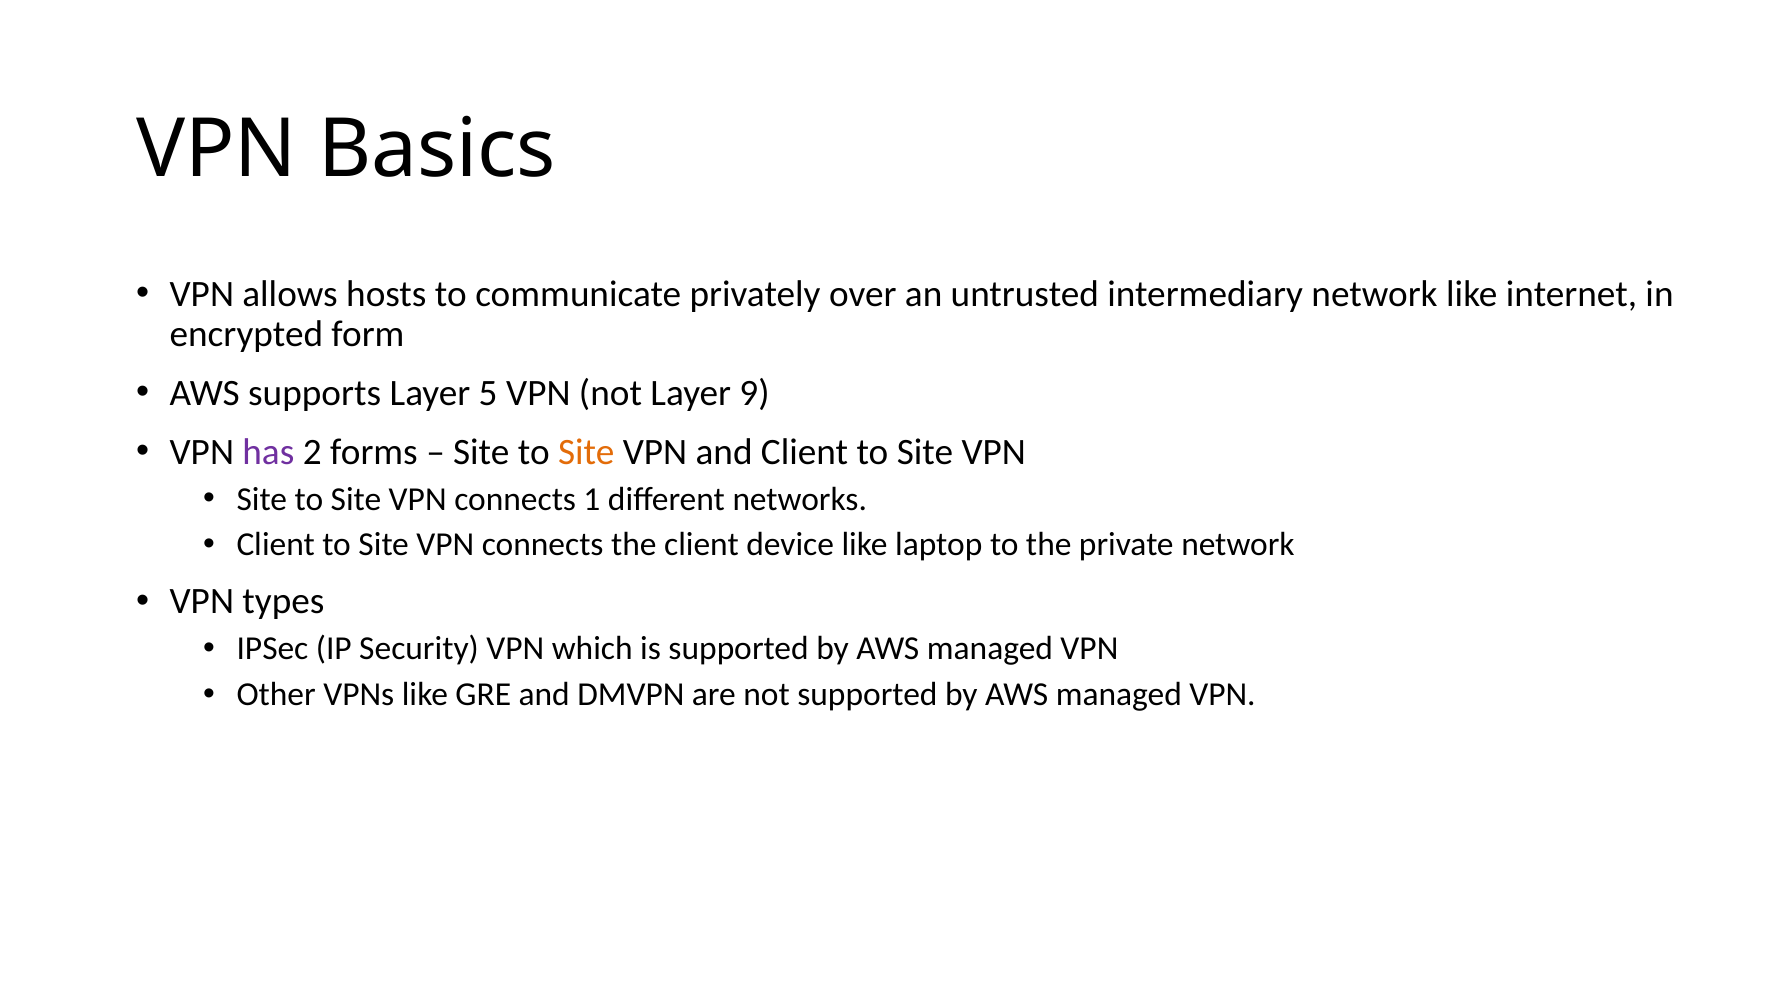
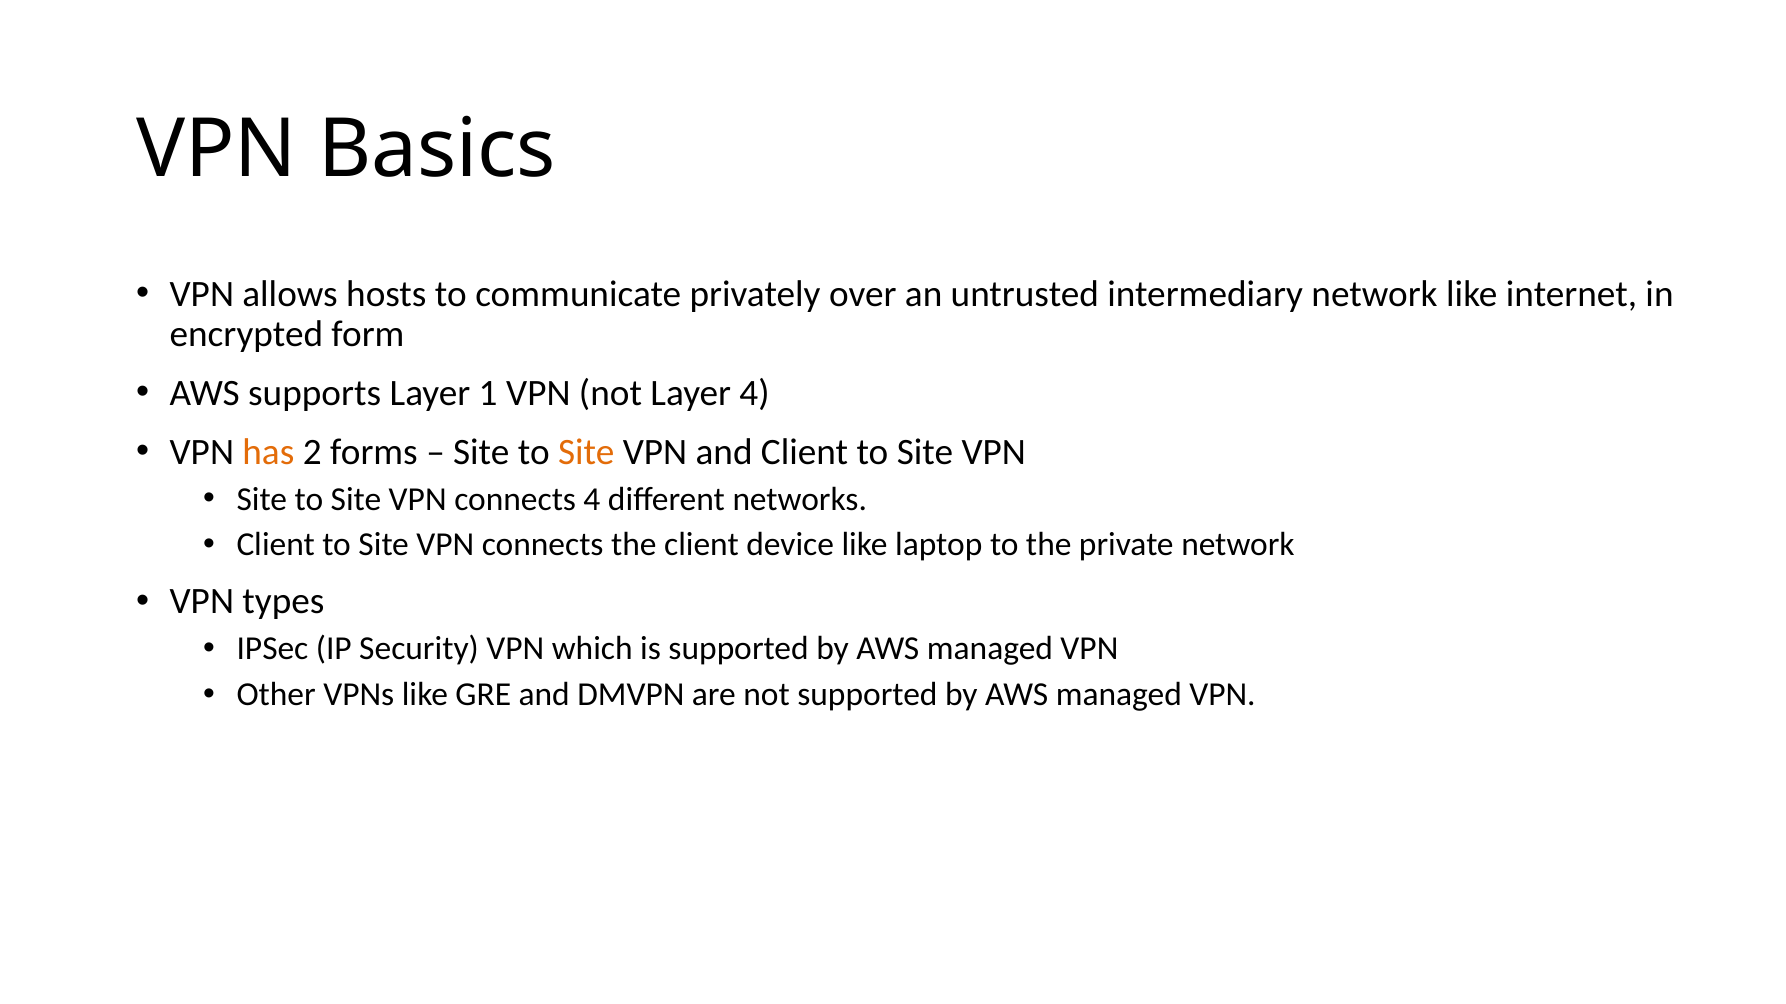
5: 5 -> 1 (488, 393)
Layer 9: 9 -> 4 (755, 393)
has colour: purple -> orange (268, 452)
connects 1: 1 -> 4 (592, 499)
